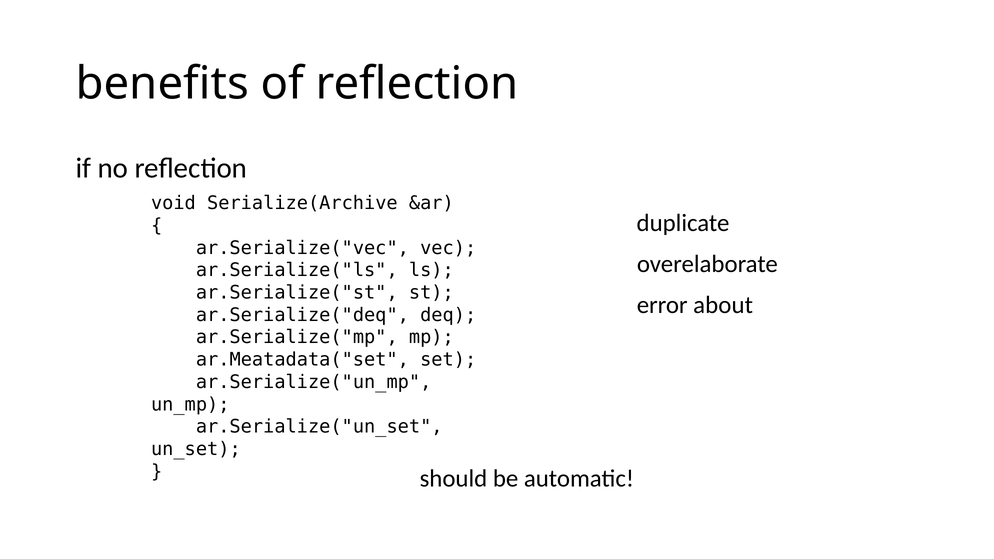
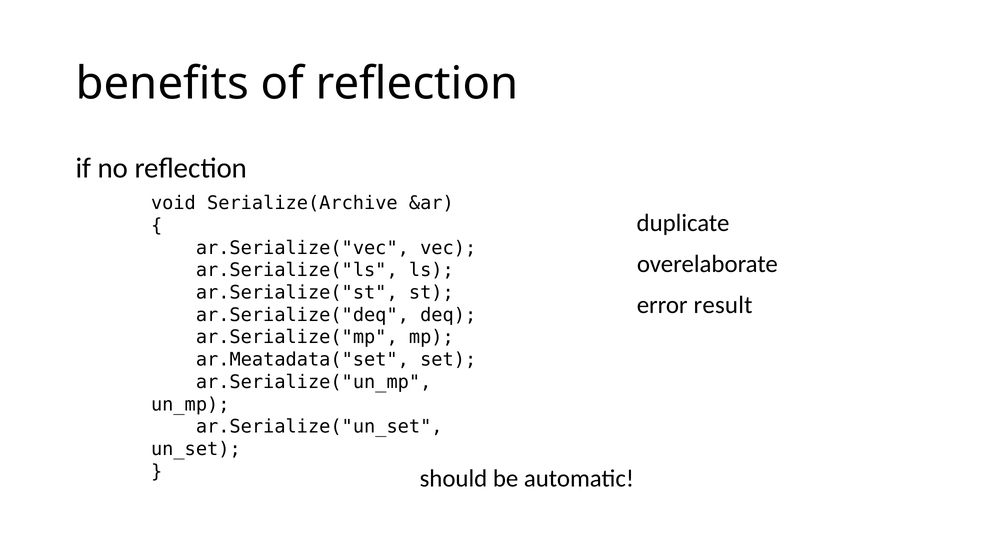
about: about -> result (723, 305)
